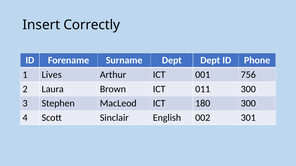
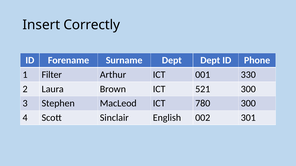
Lives: Lives -> Filter (52, 75)
756: 756 -> 330 (248, 75)
011: 011 -> 521 (203, 89)
180: 180 -> 780 (203, 104)
